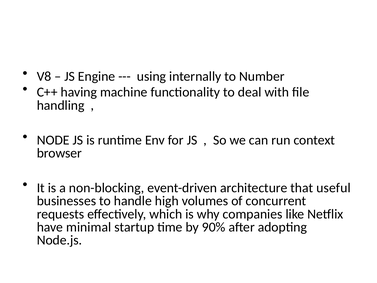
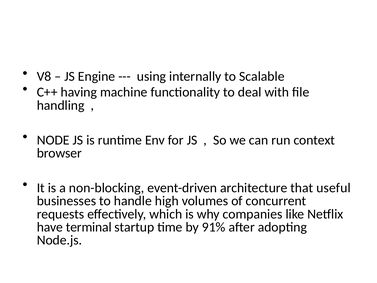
Number: Number -> Scalable (262, 76)
minimal: minimal -> terminal (89, 227)
90%: 90% -> 91% (214, 227)
